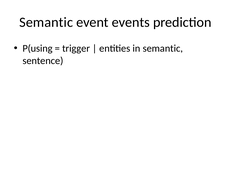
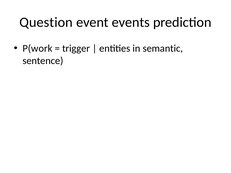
Semantic: Semantic -> Question (46, 22)
P(using: P(using -> P(work (37, 48)
